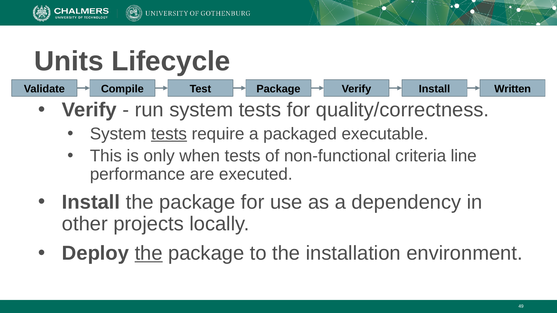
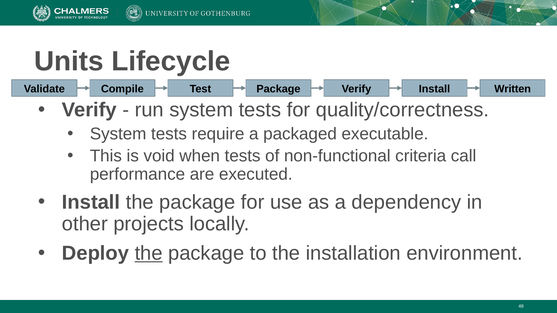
tests underline: present -> none (169, 134)
only: only -> void (159, 156)
line: line -> call (464, 156)
